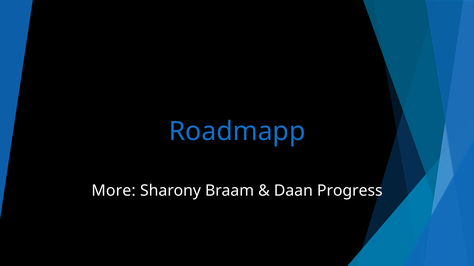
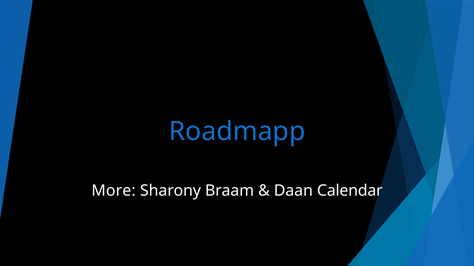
Progress: Progress -> Calendar (350, 191)
